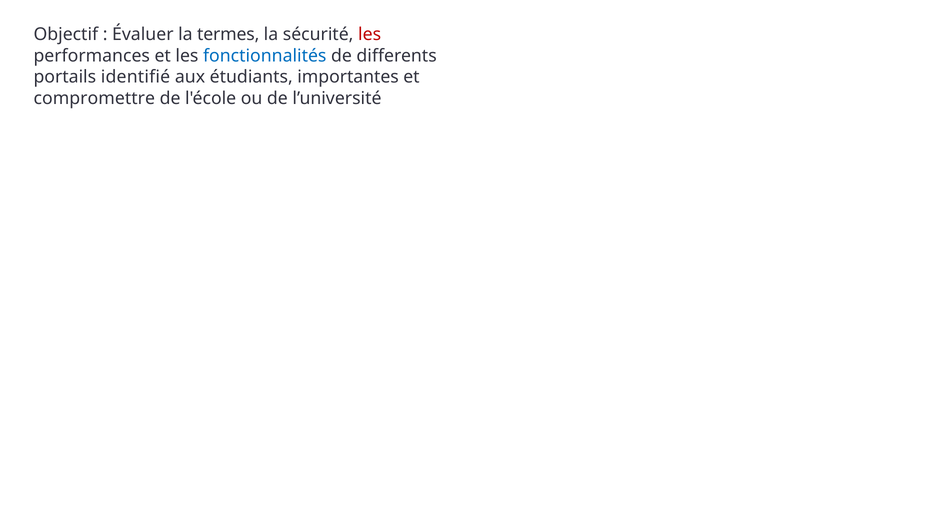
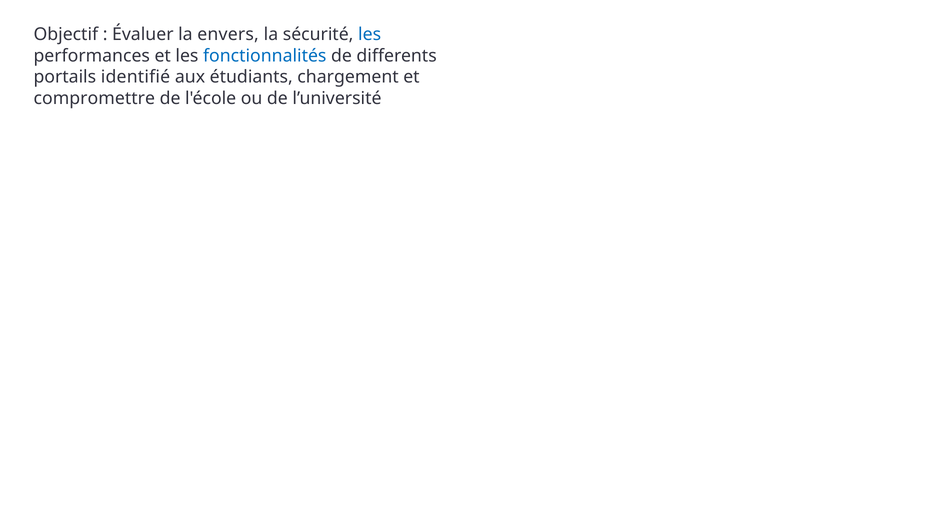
termes: termes -> envers (228, 35)
les colour: red -> blue (370, 35)
importantes: importantes -> chargement (348, 77)
